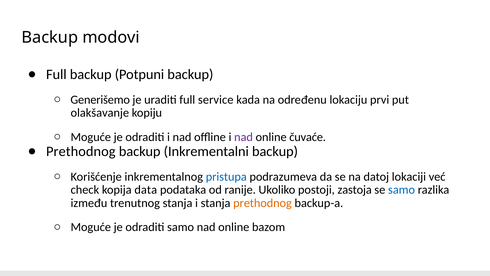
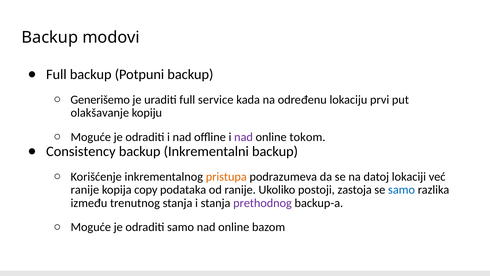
čuvaće: čuvaće -> tokom (307, 137)
Prethodnog: Prethodnog -> Consistency (81, 151)
pristupa colour: blue -> orange (226, 176)
check: check -> ranije (85, 190)
data: data -> copy (146, 190)
prethodnog colour: orange -> purple (262, 203)
